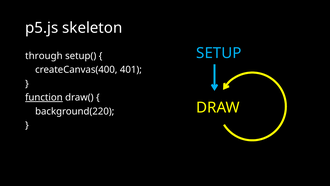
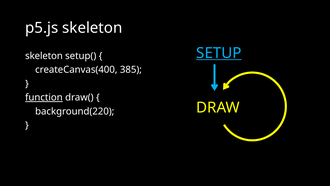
SETUP underline: none -> present (219, 53)
through: through -> skeleton (44, 56)
401: 401 -> 385 (131, 70)
